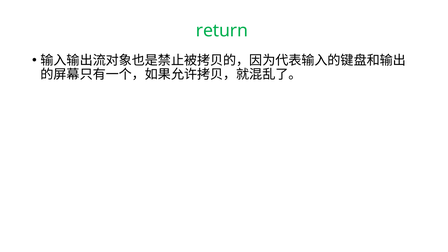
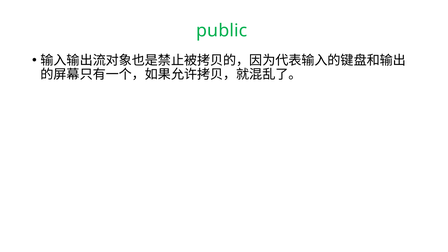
return: return -> public (222, 30)
